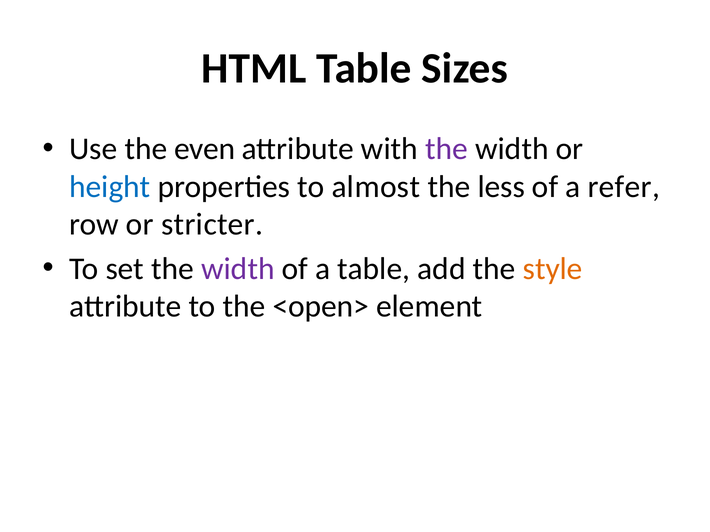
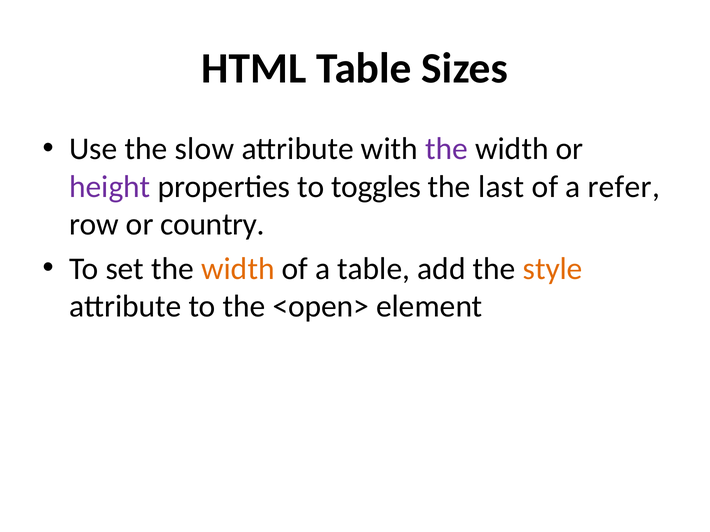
even: even -> slow (204, 149)
height colour: blue -> purple (110, 187)
almost: almost -> toggles (376, 187)
less: less -> last (501, 187)
stricter: stricter -> country (213, 225)
width colour: purple -> orange (238, 269)
